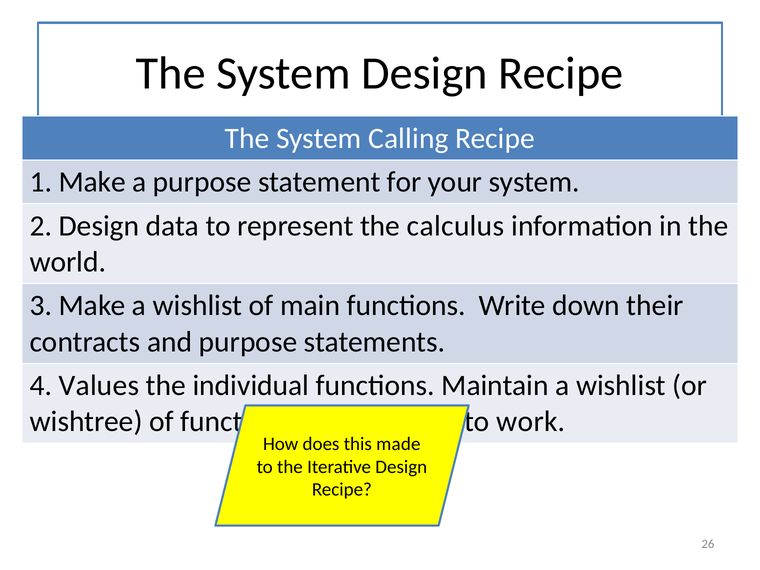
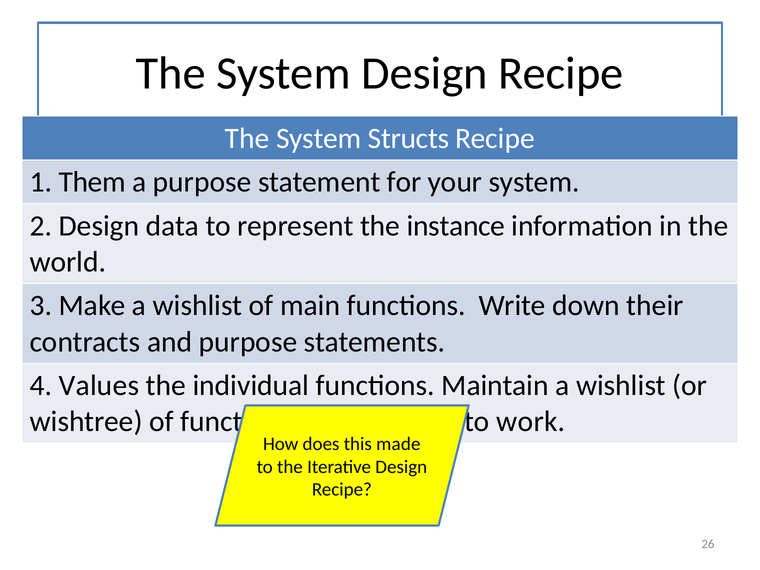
Calling: Calling -> Structs (409, 138)
1 Make: Make -> Them (92, 182)
calculus: calculus -> instance (456, 226)
